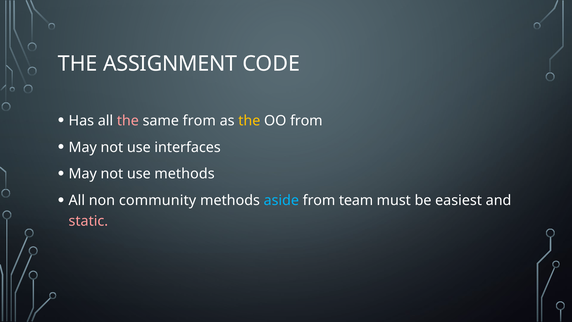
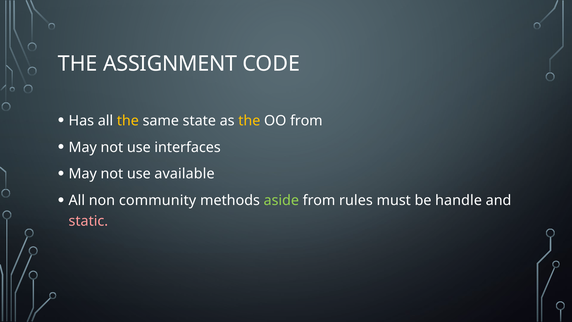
the colour: pink -> yellow (128, 121)
same from: from -> state (199, 121)
use methods: methods -> available (184, 174)
aside colour: light blue -> light green (281, 200)
team: team -> rules (356, 200)
easiest: easiest -> handle (459, 200)
